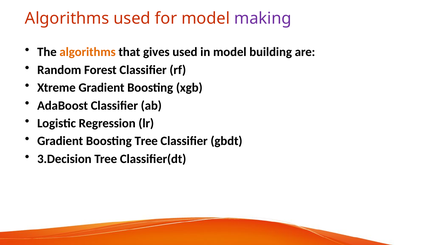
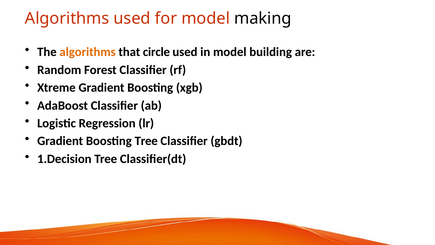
making colour: purple -> black (263, 18)
gives: gives -> circle (156, 52)
3.Decision: 3.Decision -> 1.Decision (64, 159)
